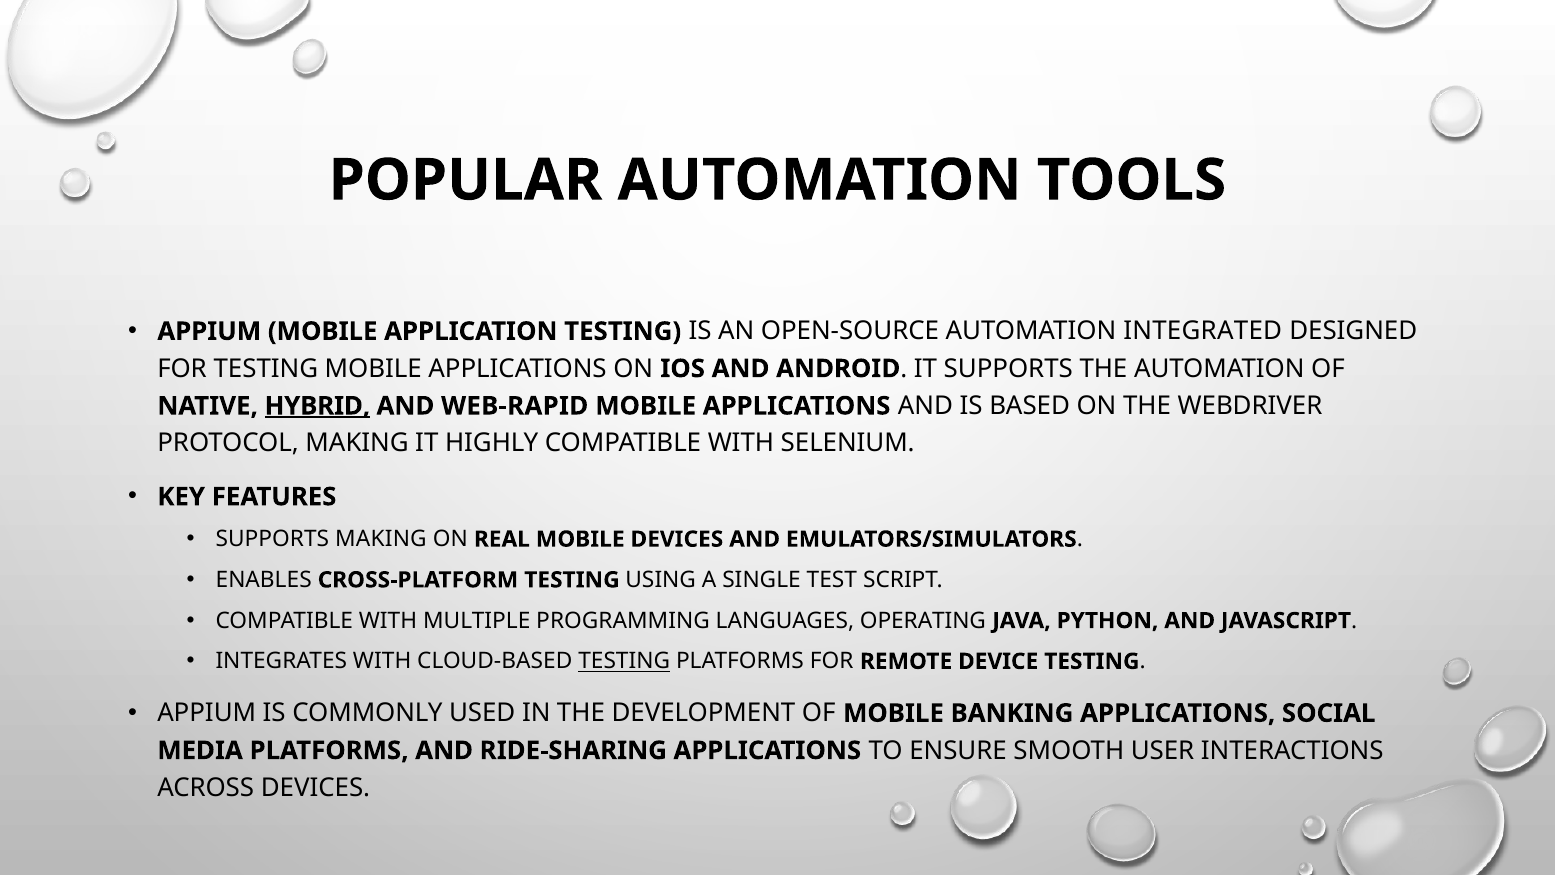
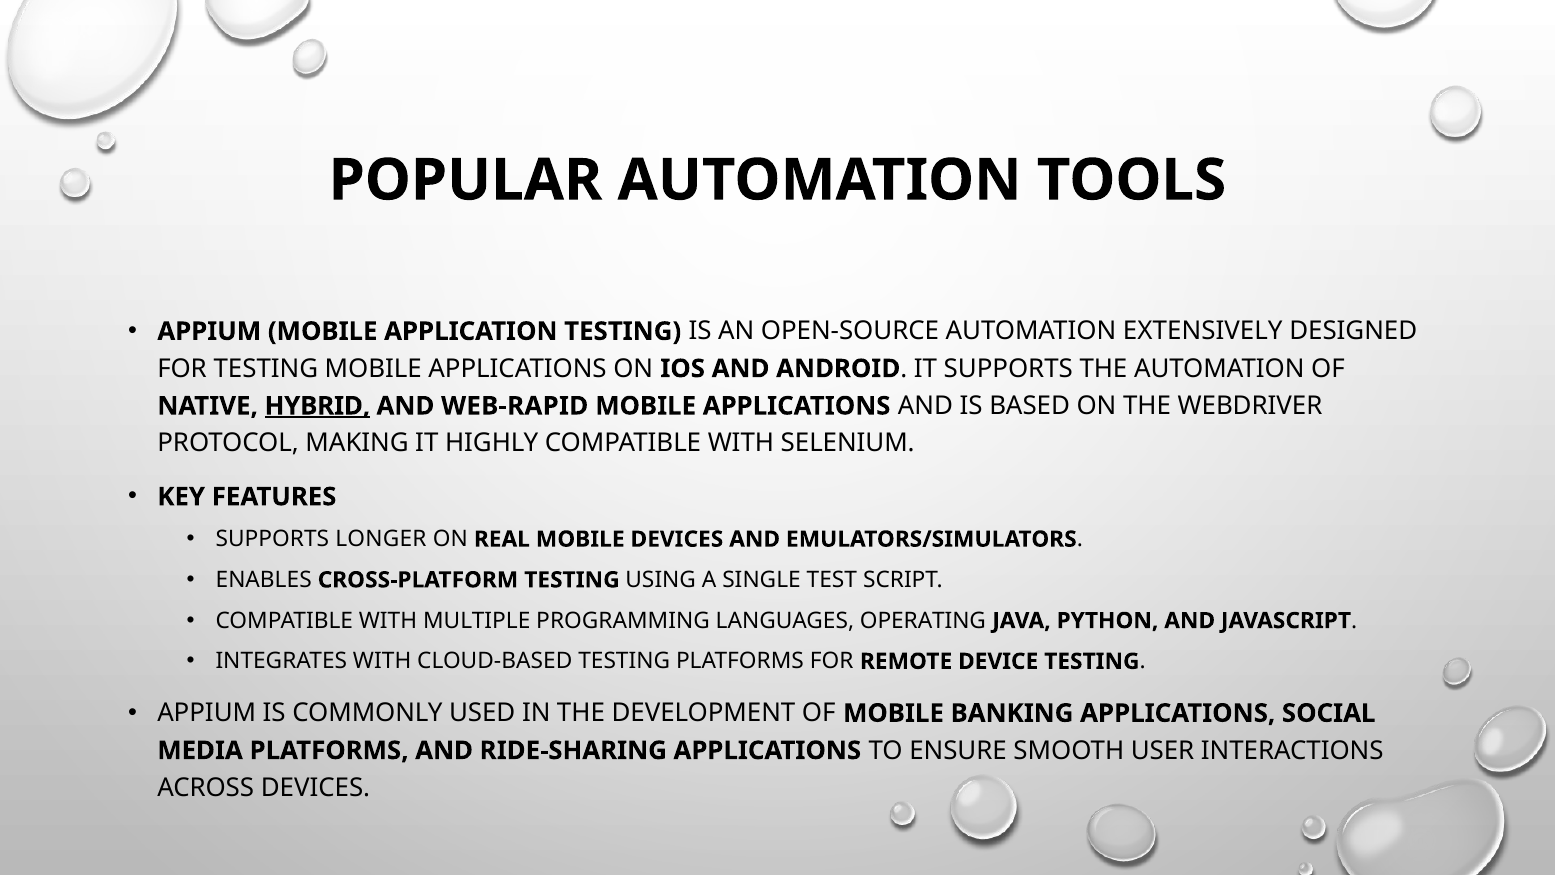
INTEGRATED: INTEGRATED -> EXTENSIVELY (1203, 331)
SUPPORTS MAKING: MAKING -> LONGER (381, 539)
TESTING underline: present -> none (624, 661)
